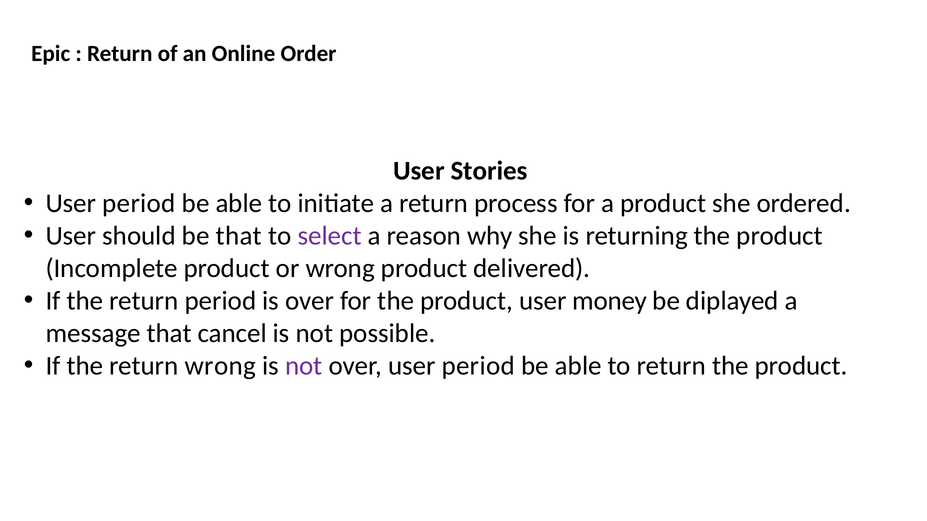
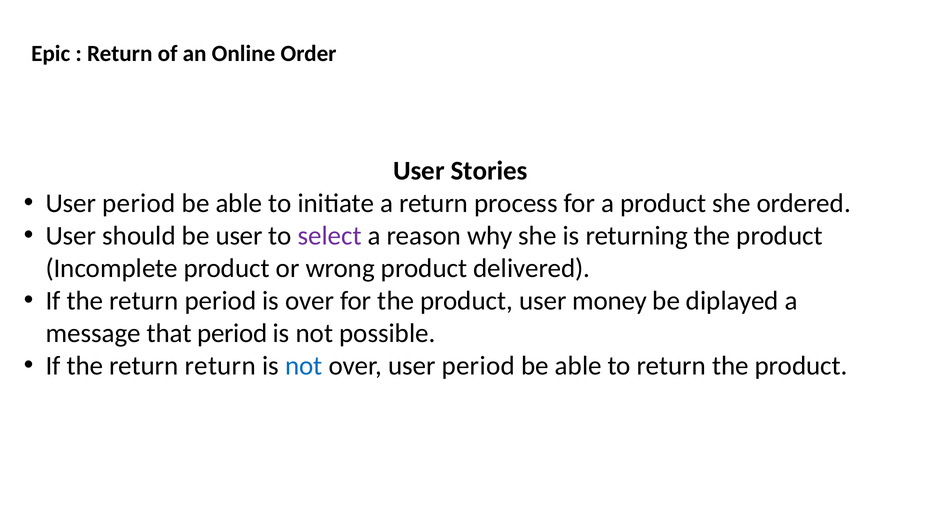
be that: that -> user (239, 236)
that cancel: cancel -> period (232, 333)
return wrong: wrong -> return (220, 366)
not colour: purple -> blue (304, 366)
